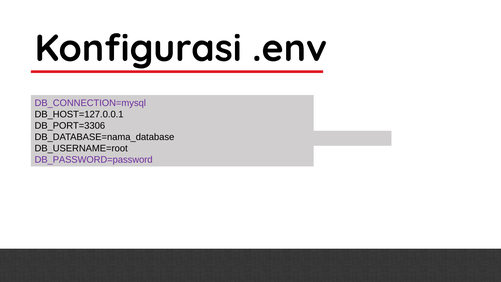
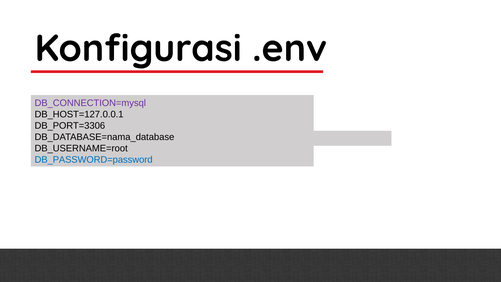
DB_PASSWORD=password colour: purple -> blue (94, 160)
